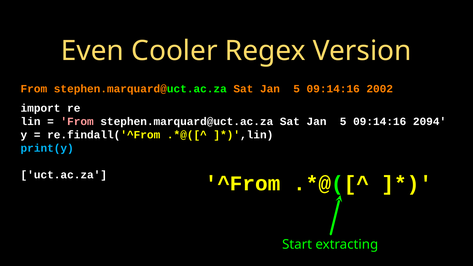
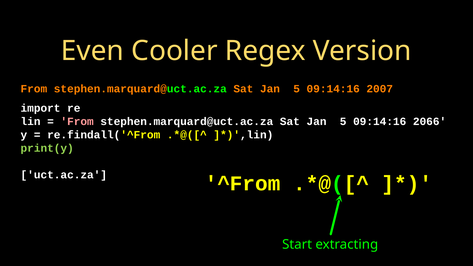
2002: 2002 -> 2007 (380, 89)
2094: 2094 -> 2066 (430, 122)
print(y colour: light blue -> light green (47, 148)
